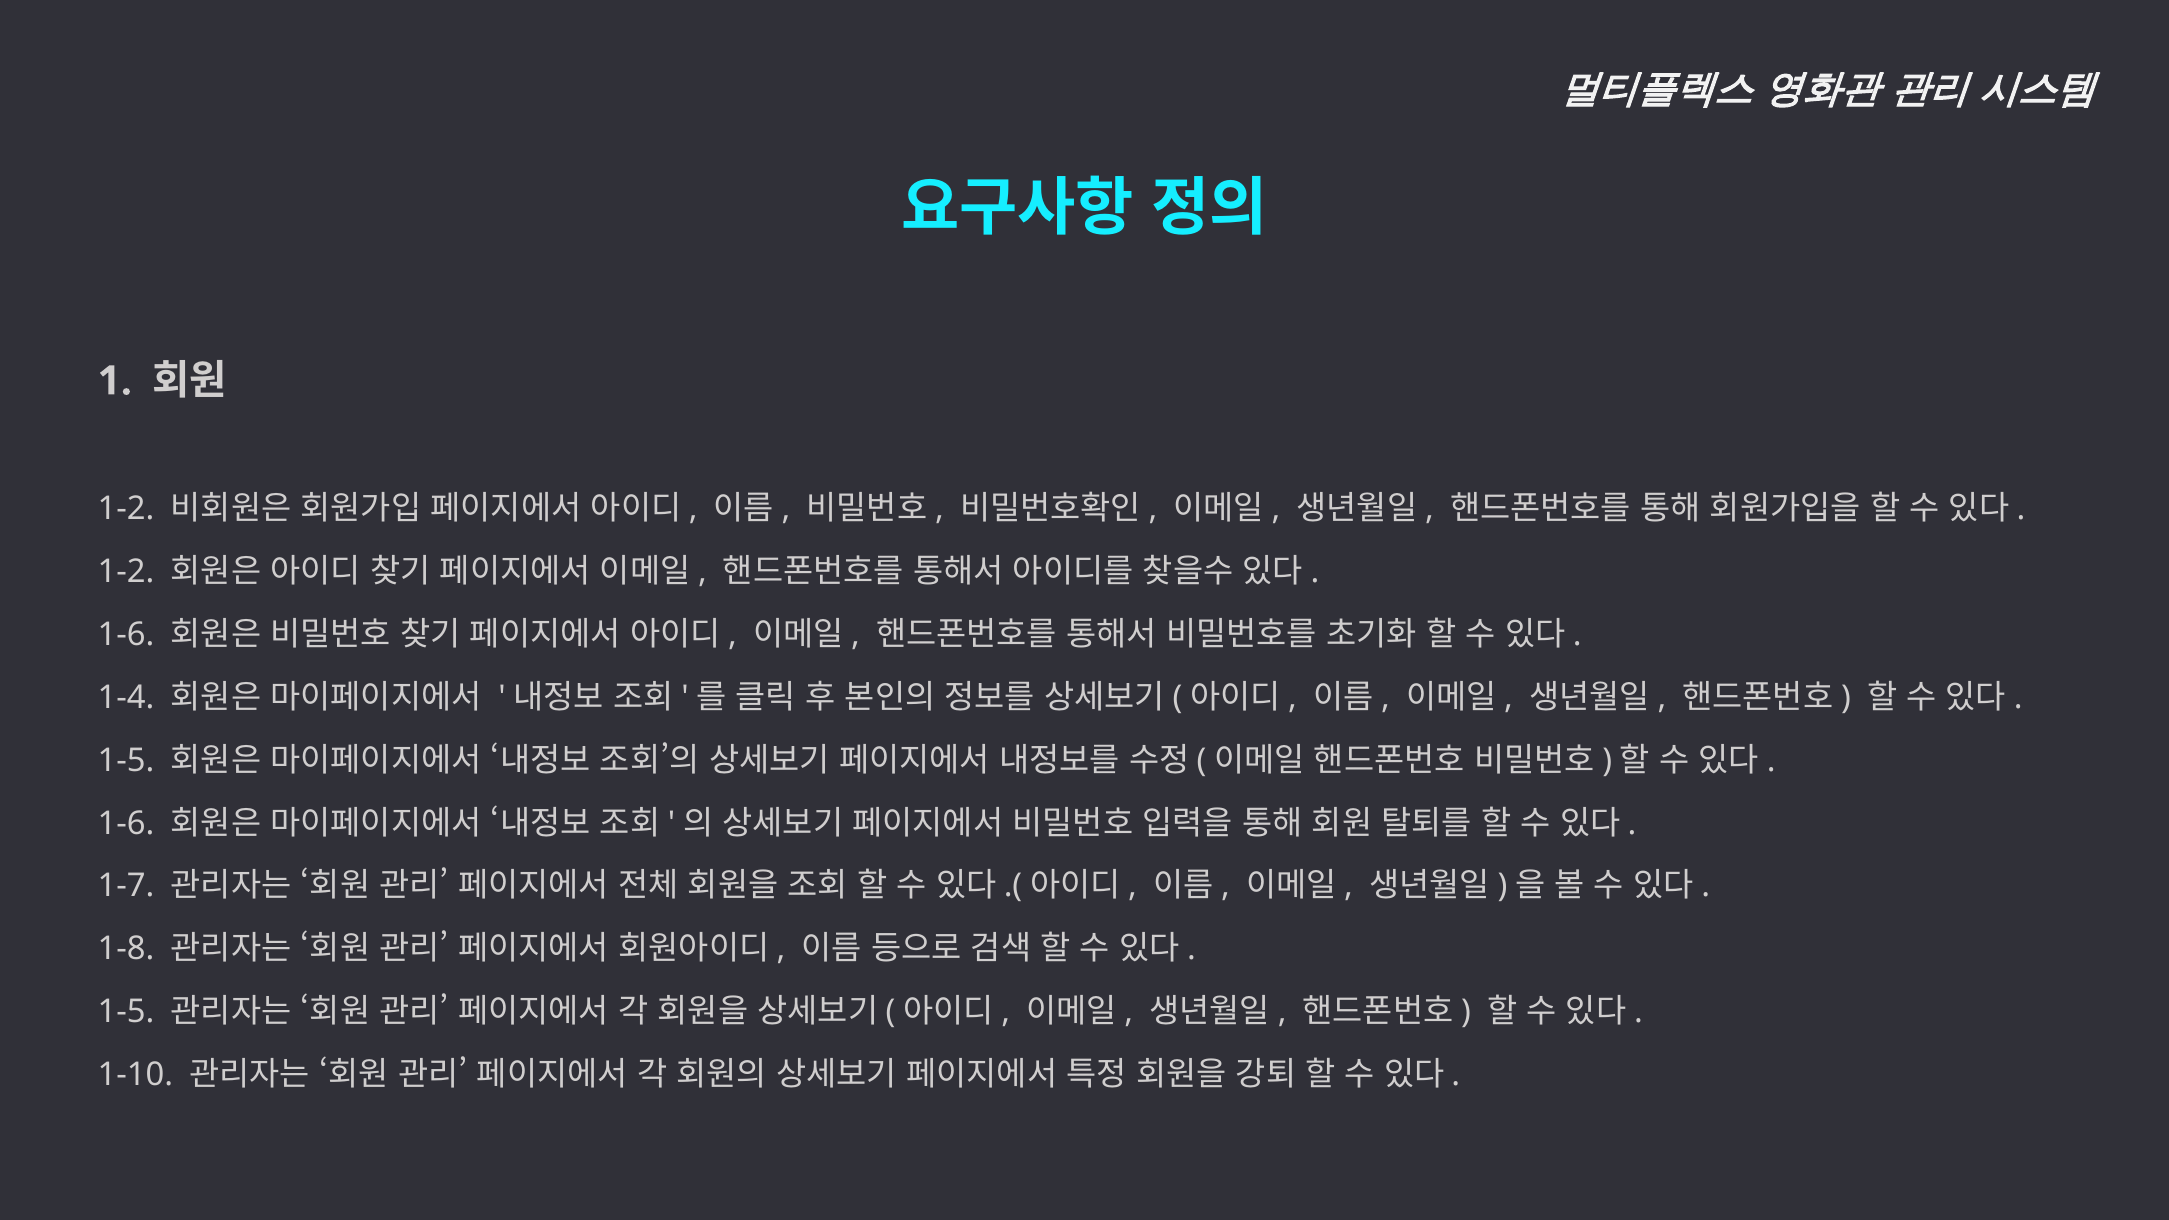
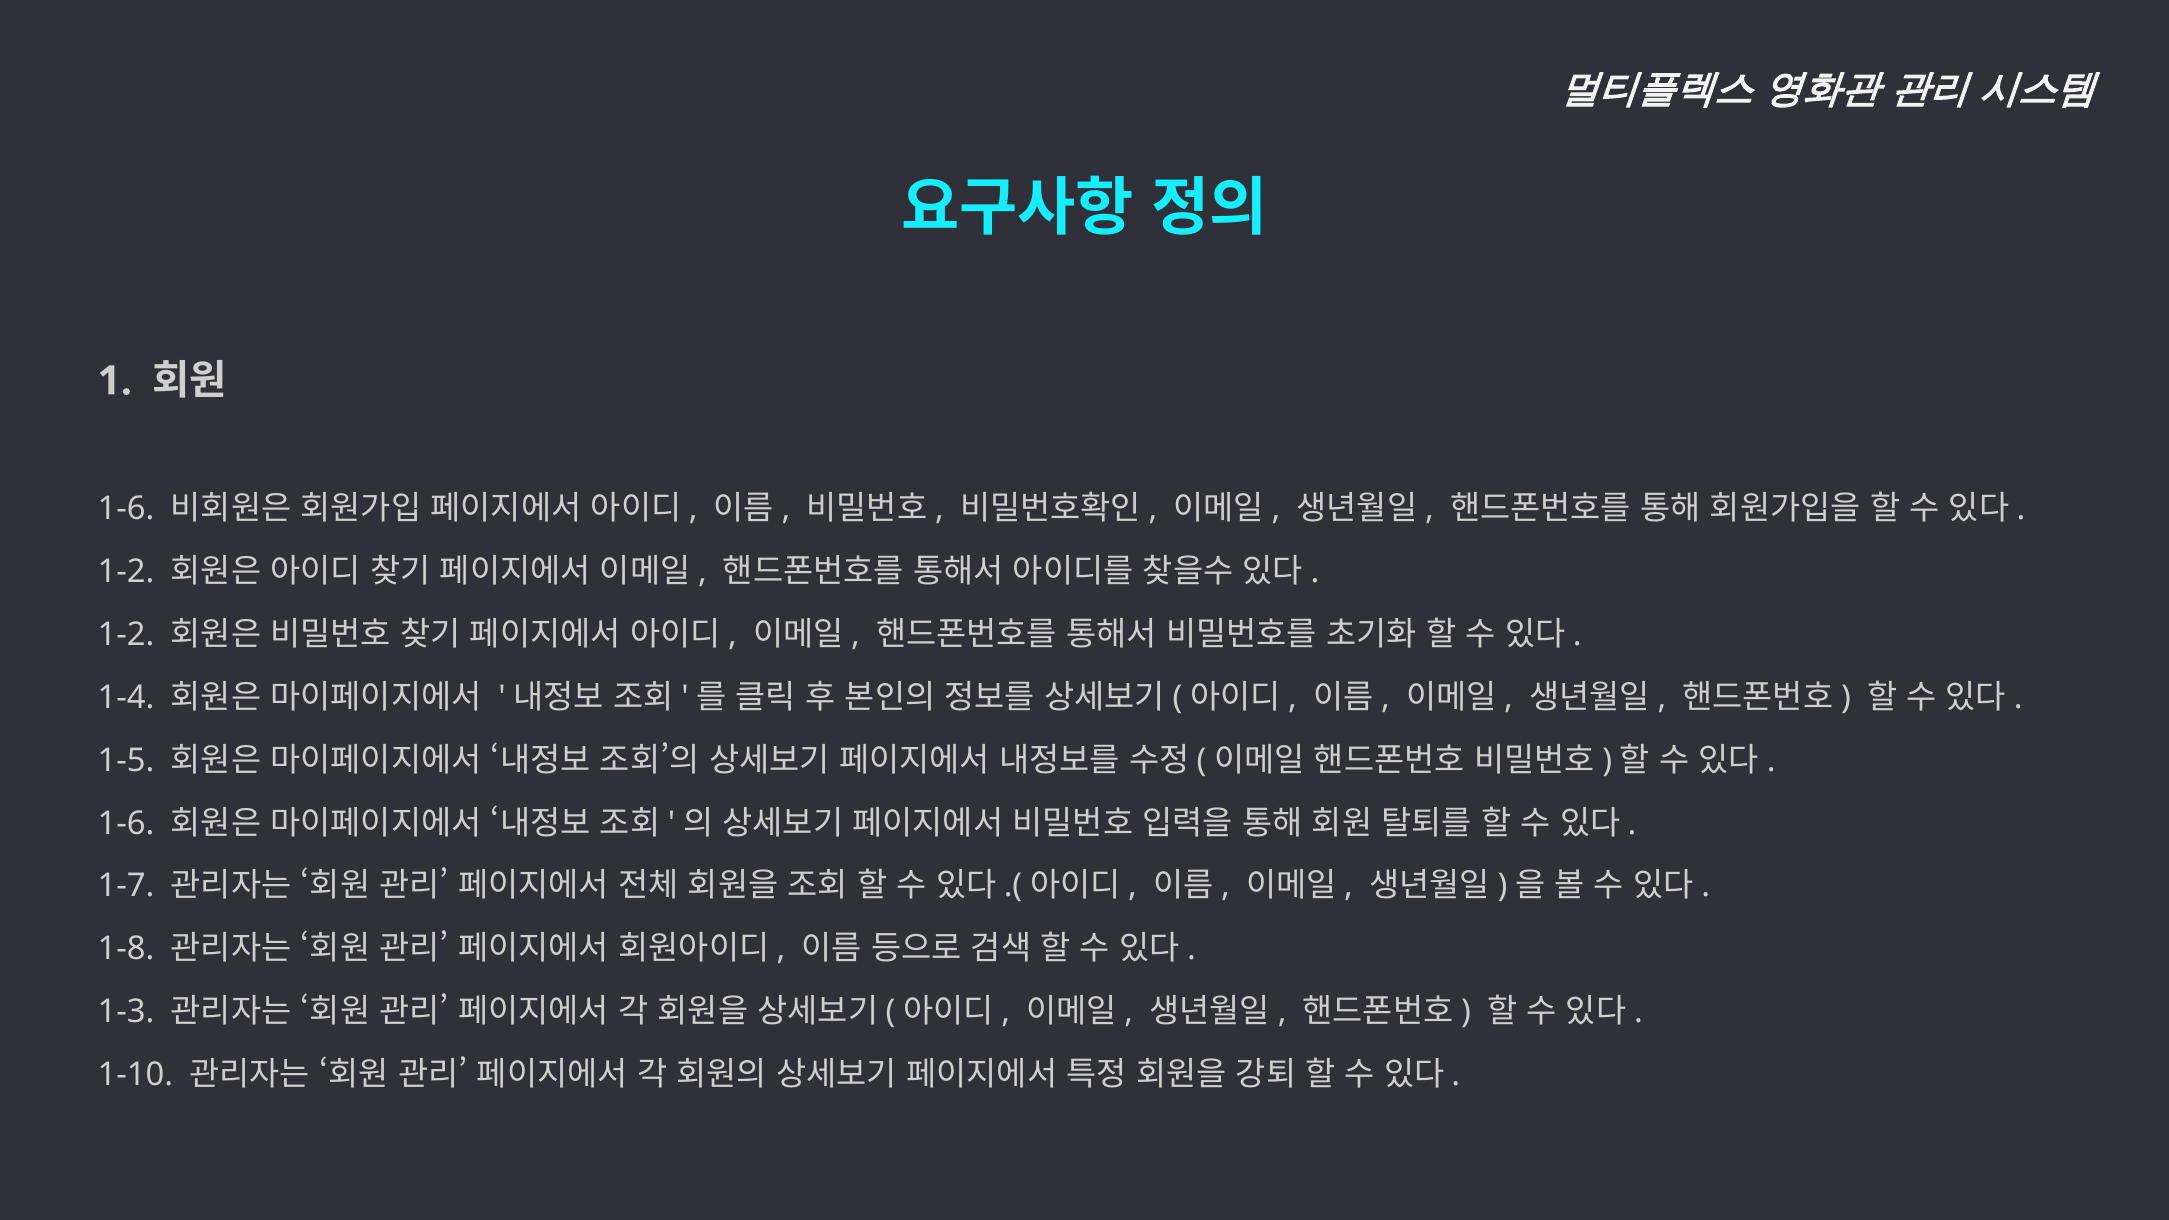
1-2: 1-2 -> 1-6 (126, 509)
1-6: 1-6 -> 1-2 (126, 635)
1-5: 1-5 -> 1-3 (126, 1012)
